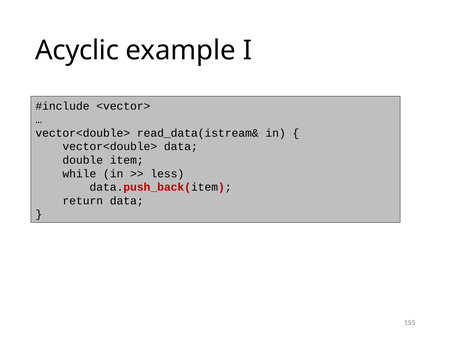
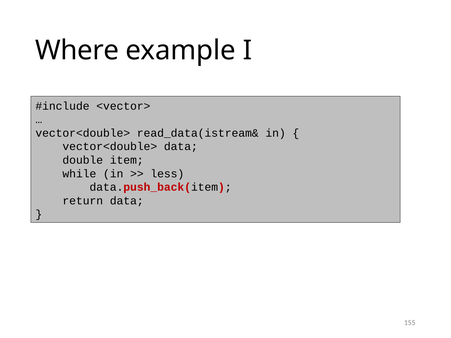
Acyclic: Acyclic -> Where (77, 51)
